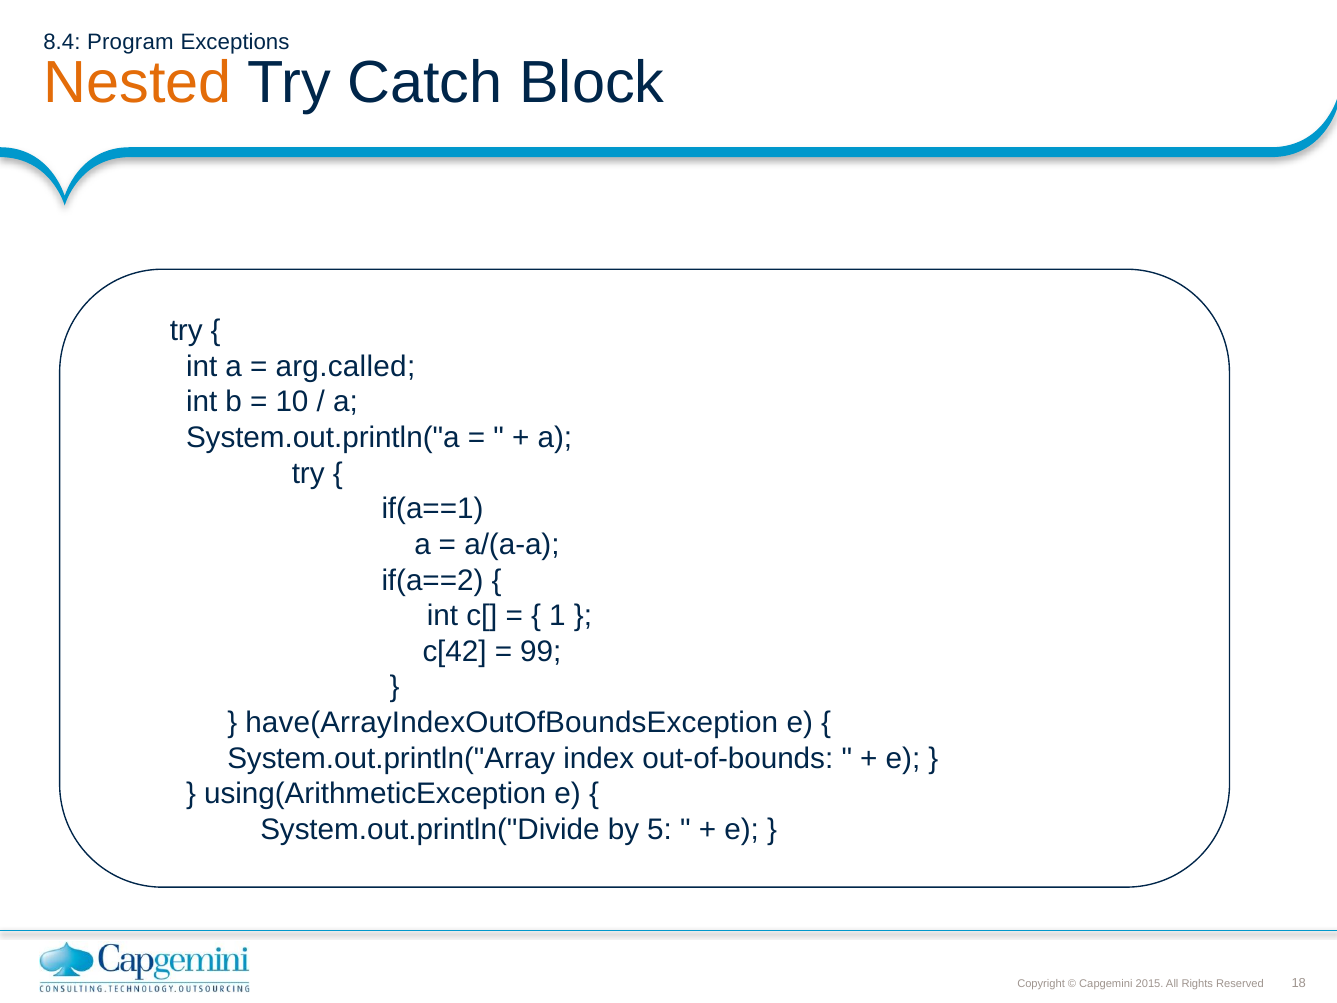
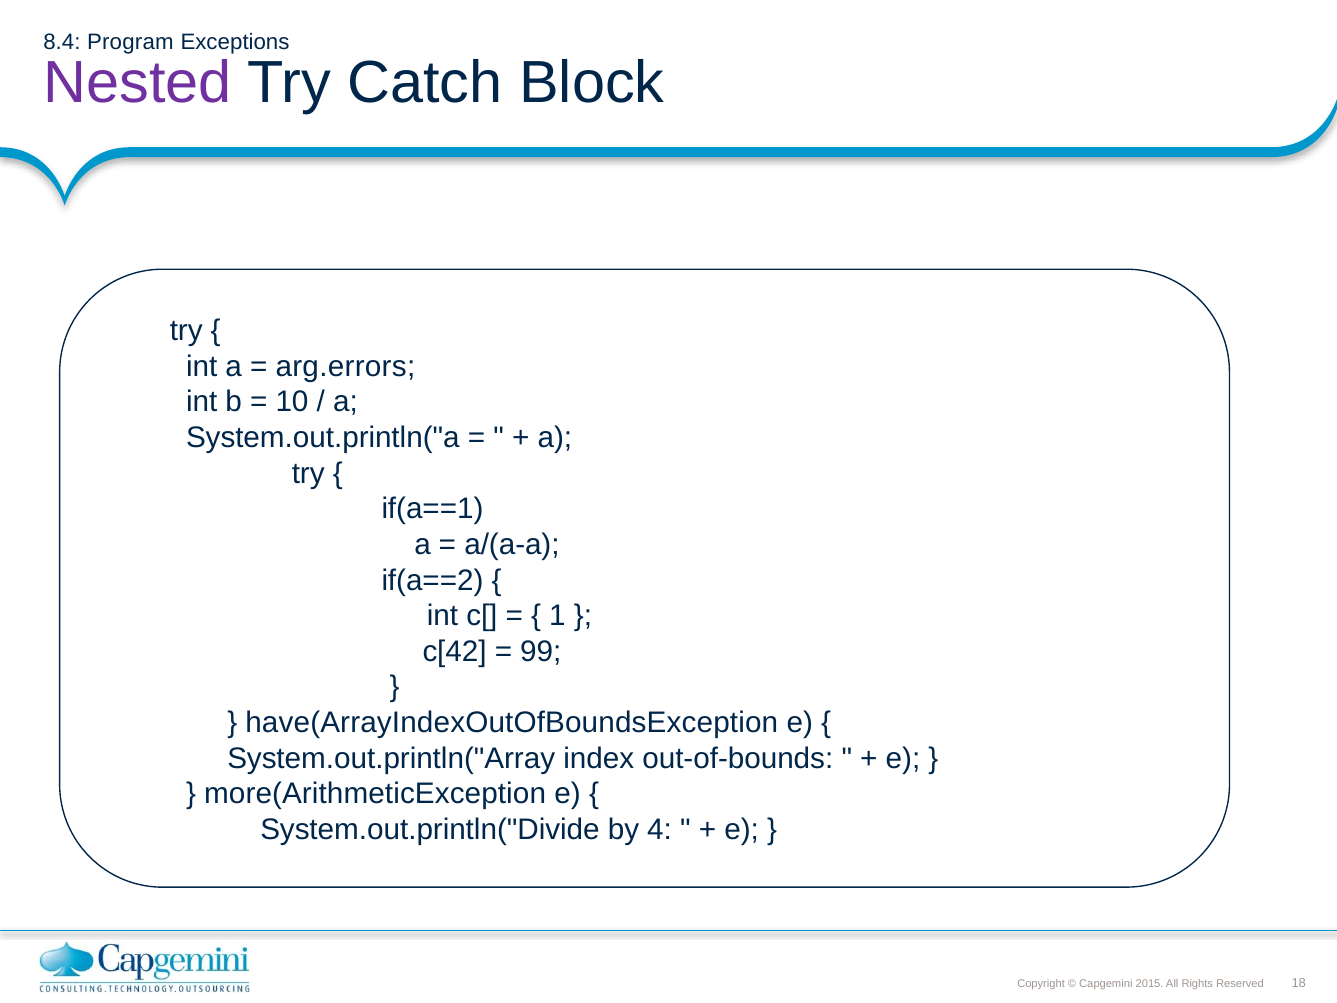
Nested colour: orange -> purple (138, 83)
arg.called: arg.called -> arg.errors (345, 366)
using(ArithmeticException: using(ArithmeticException -> more(ArithmeticException (375, 794)
5: 5 -> 4 (660, 830)
